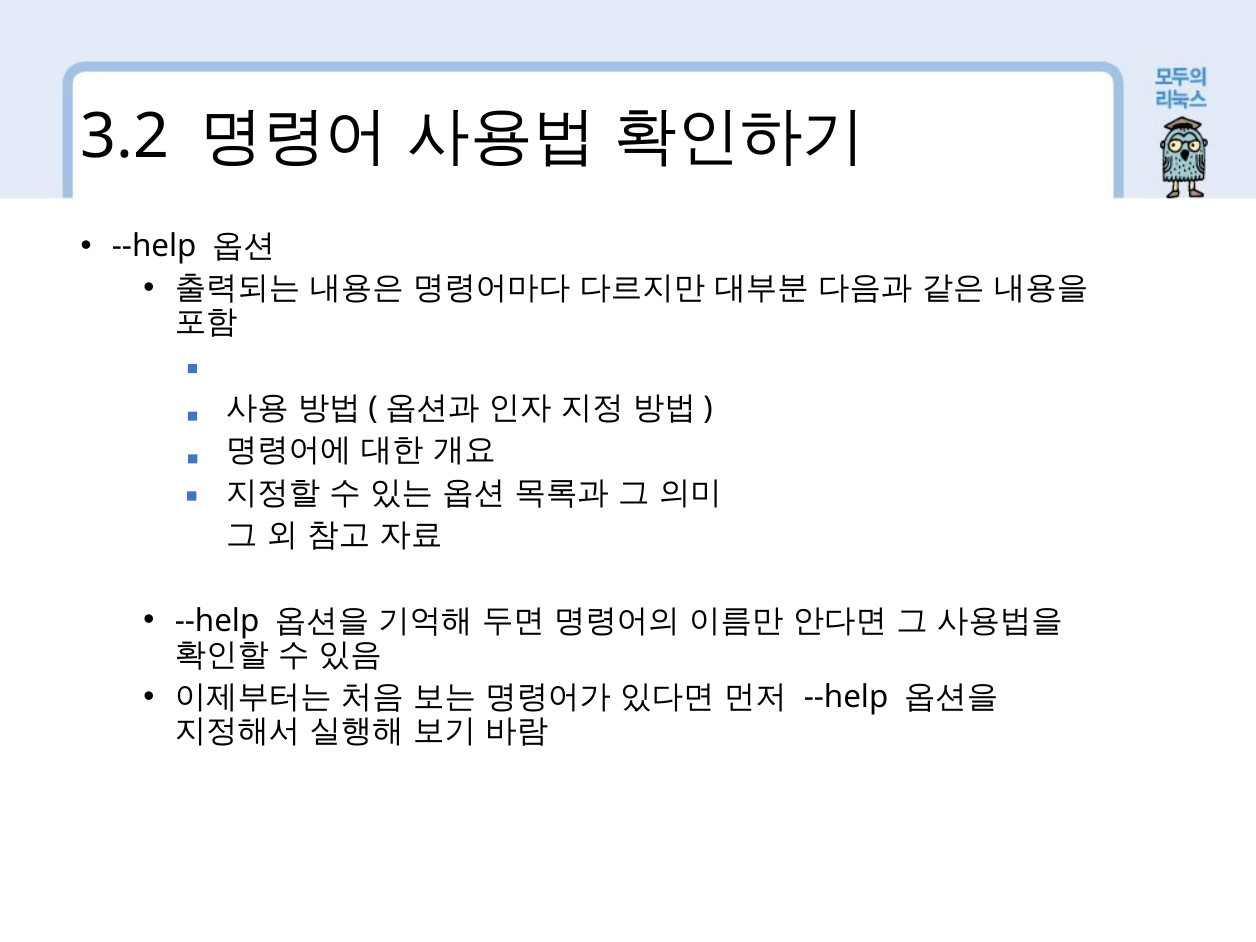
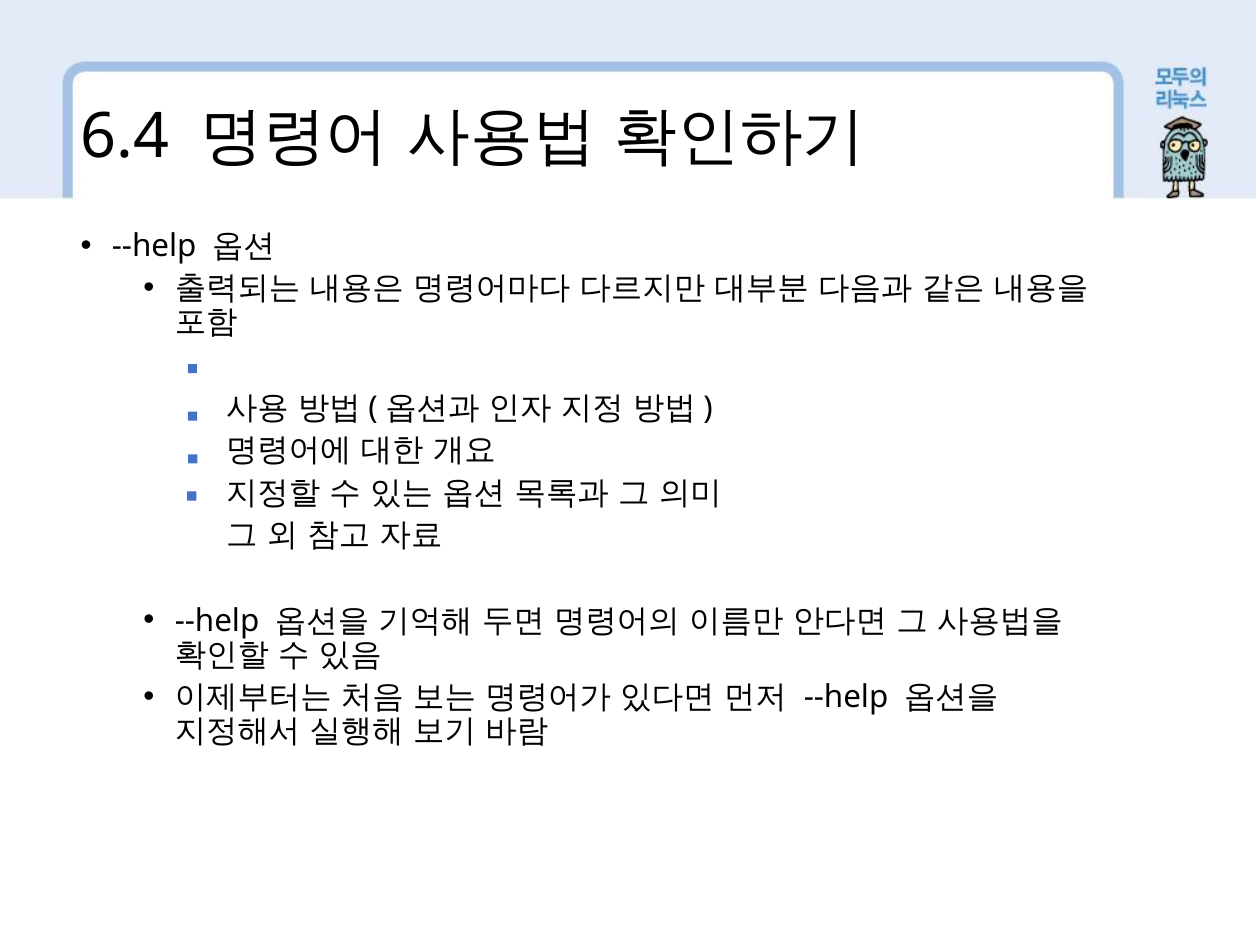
3.2: 3.2 -> 6.4 (125, 137)
